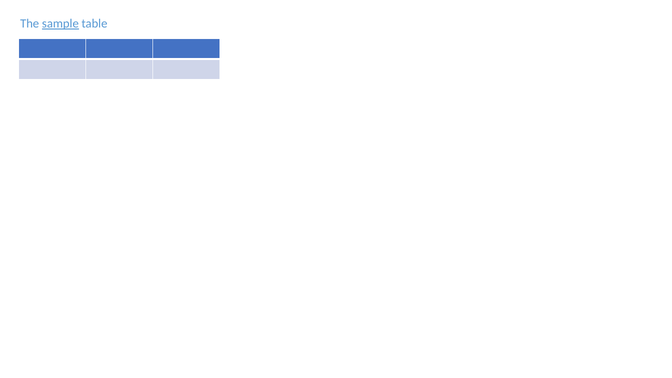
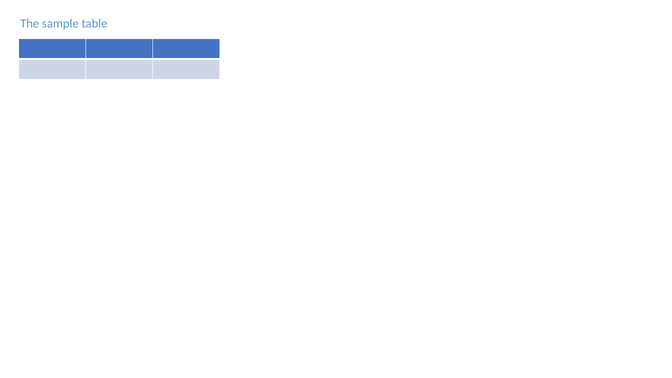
sample underline: present -> none (60, 24)
